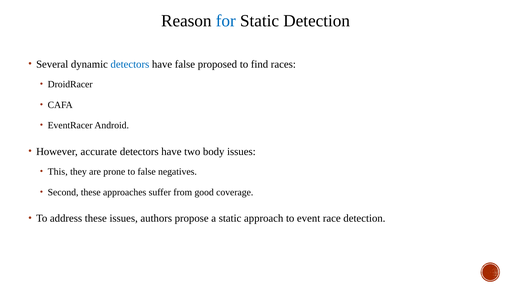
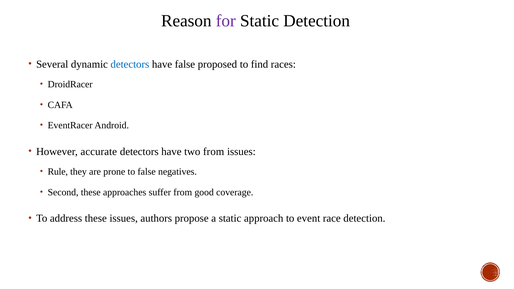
for colour: blue -> purple (226, 21)
two body: body -> from (214, 152)
This: This -> Rule (58, 172)
